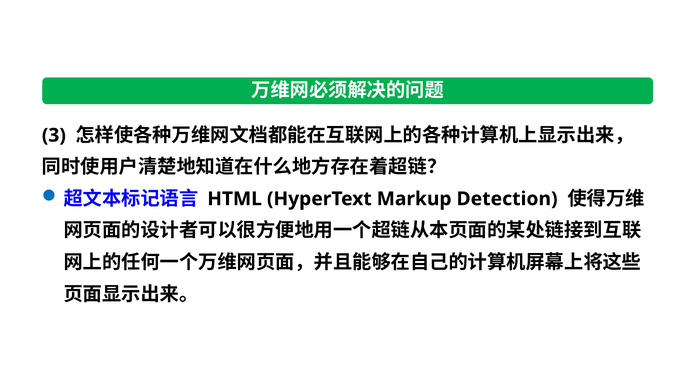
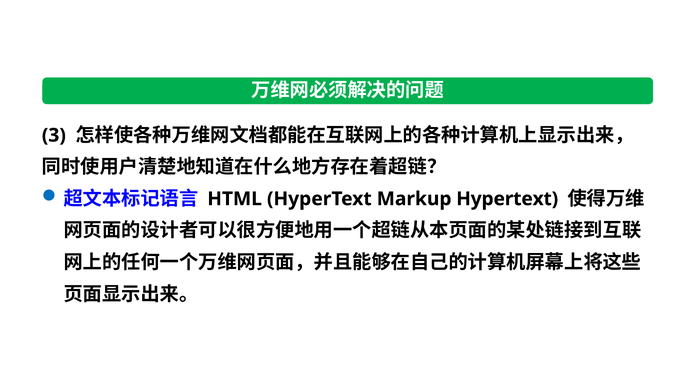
Markup Detection: Detection -> Hypertext (507, 199)
